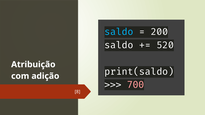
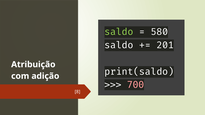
saldo colour: light blue -> light green (119, 32)
200: 200 -> 580 (159, 32)
520: 520 -> 201 (165, 45)
